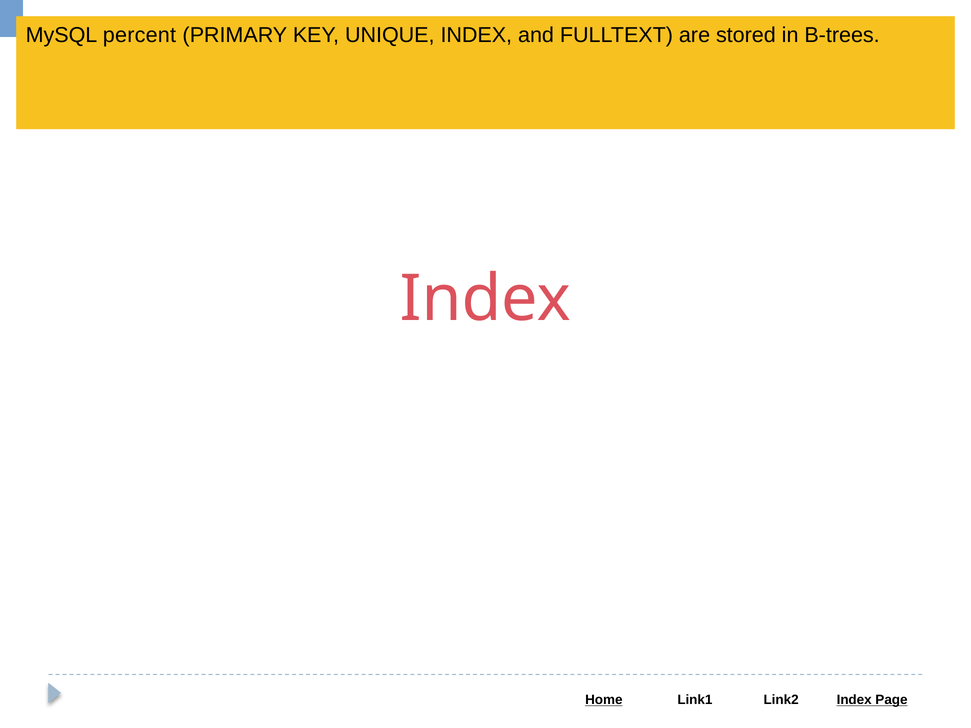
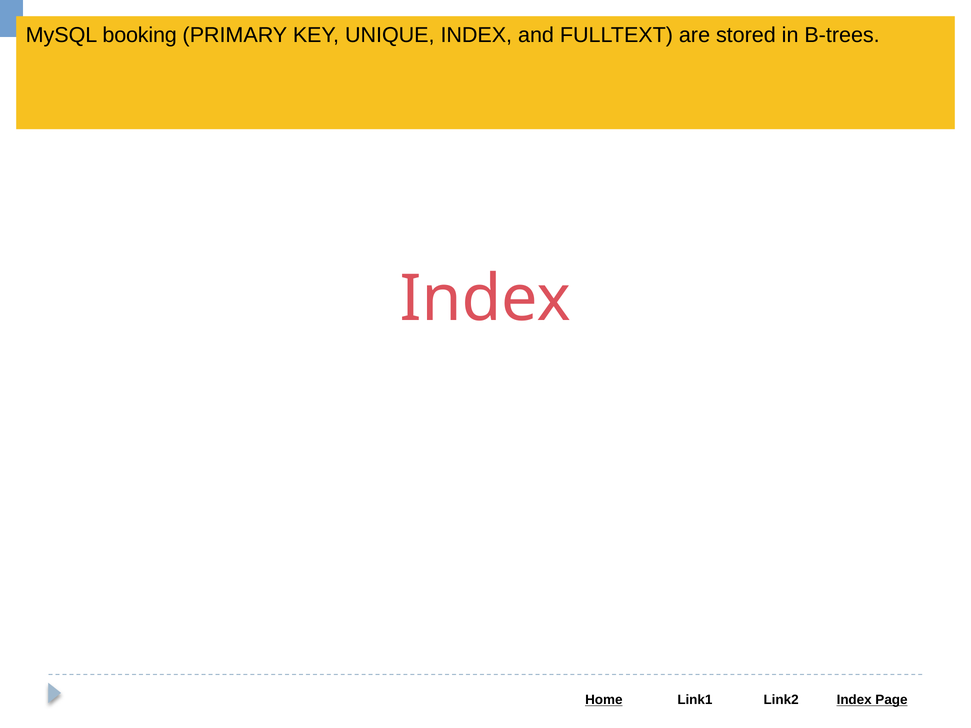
percent: percent -> booking (140, 35)
